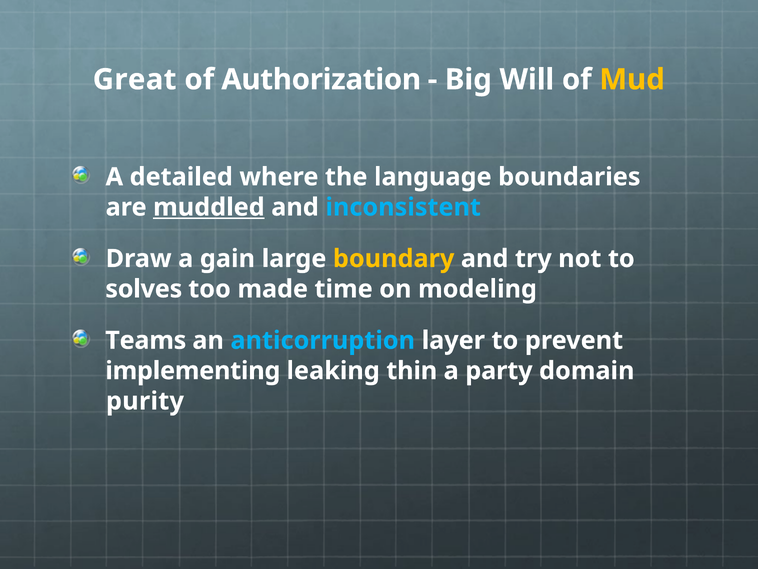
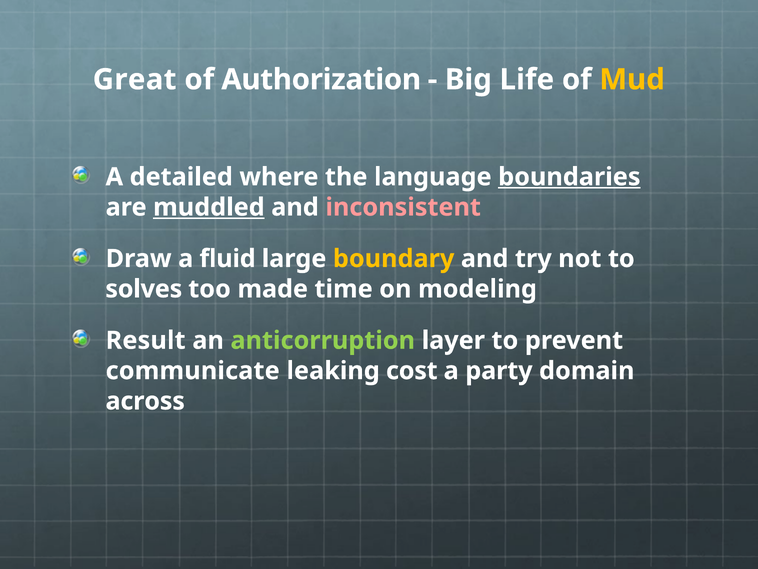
Will: Will -> Life (527, 79)
boundaries underline: none -> present (569, 177)
inconsistent colour: light blue -> pink (403, 207)
gain: gain -> fluid (228, 258)
Teams: Teams -> Result (146, 340)
anticorruption colour: light blue -> light green (323, 340)
implementing: implementing -> communicate (193, 371)
thin: thin -> cost (412, 371)
purity: purity -> across (145, 401)
